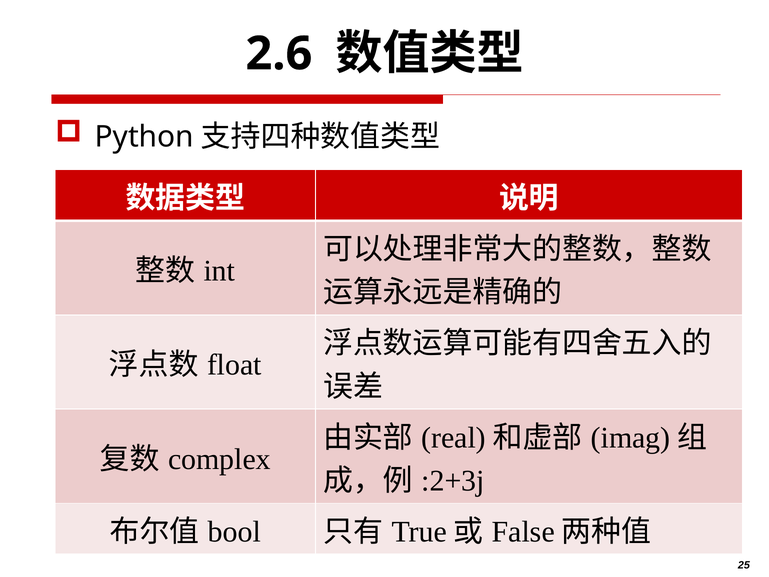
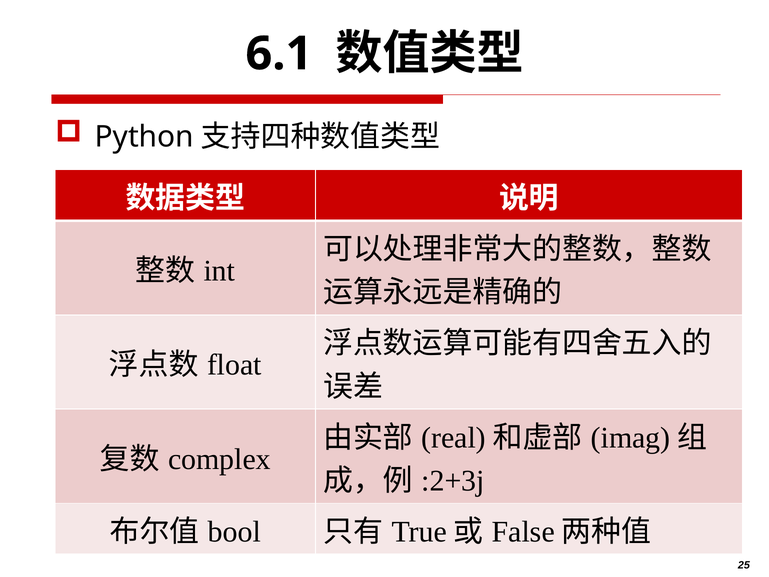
2.6: 2.6 -> 6.1 (279, 54)
